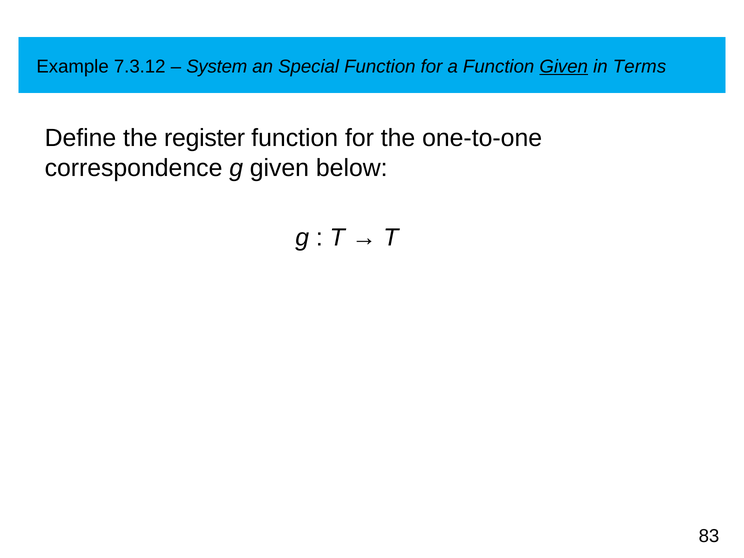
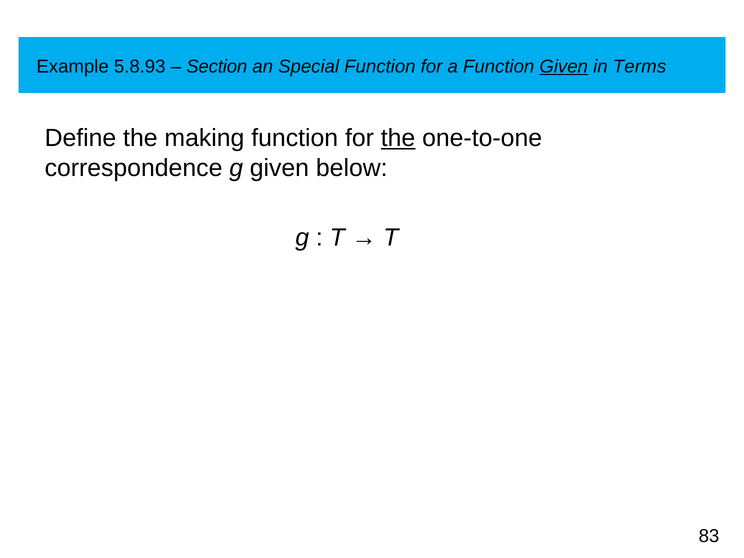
7.3.12: 7.3.12 -> 5.8.93 (140, 66)
System: System -> Section (217, 66)
register: register -> making (204, 138)
the underline: none -> present (398, 138)
